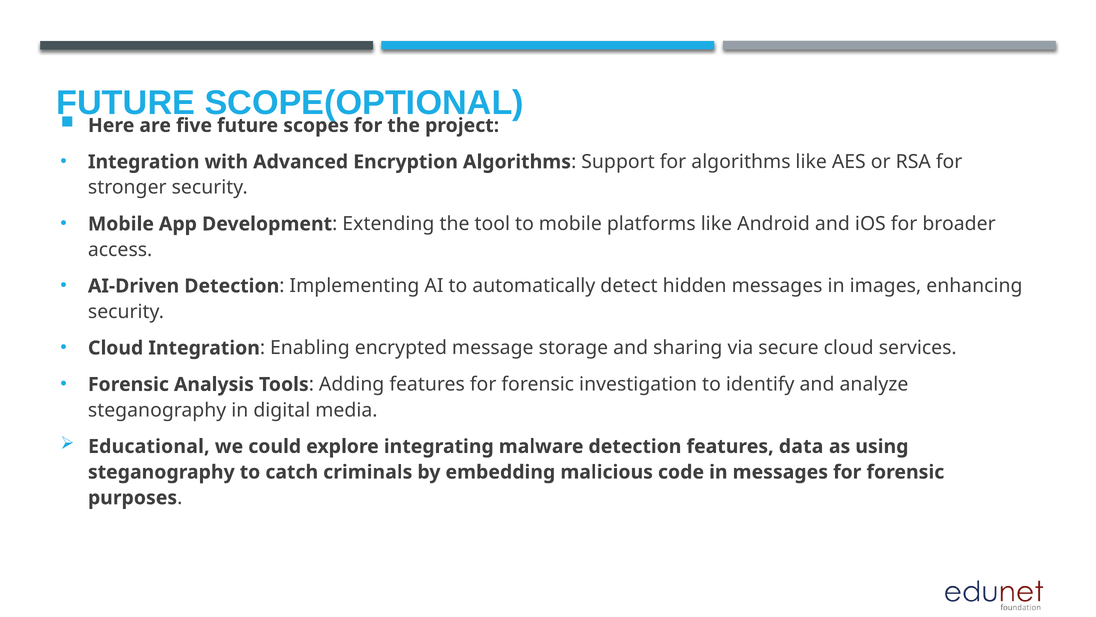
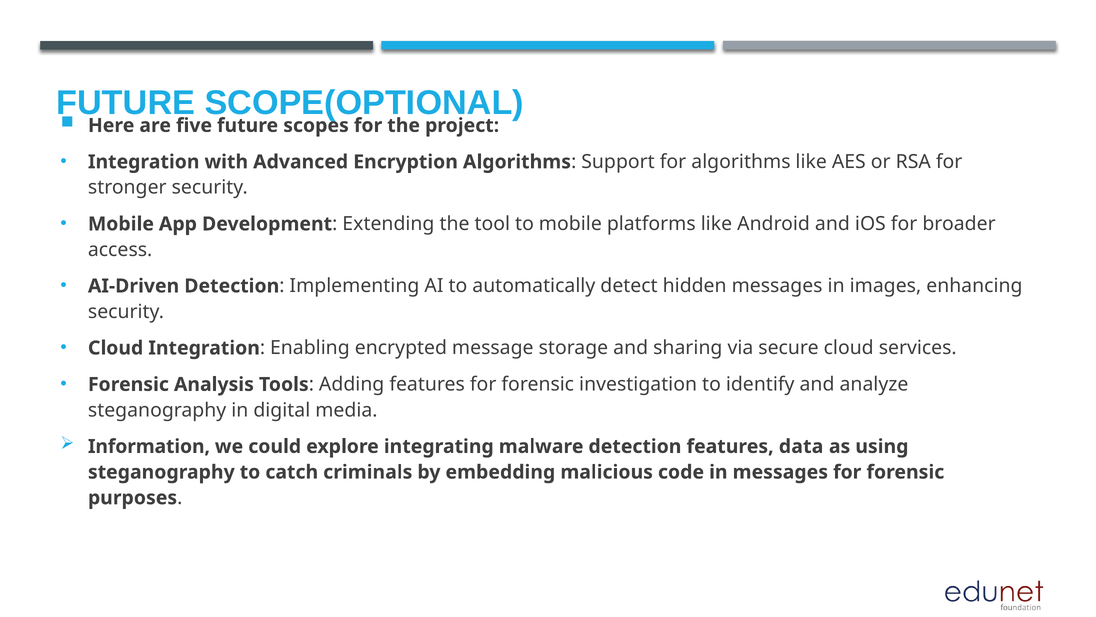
Educational: Educational -> Information (149, 446)
